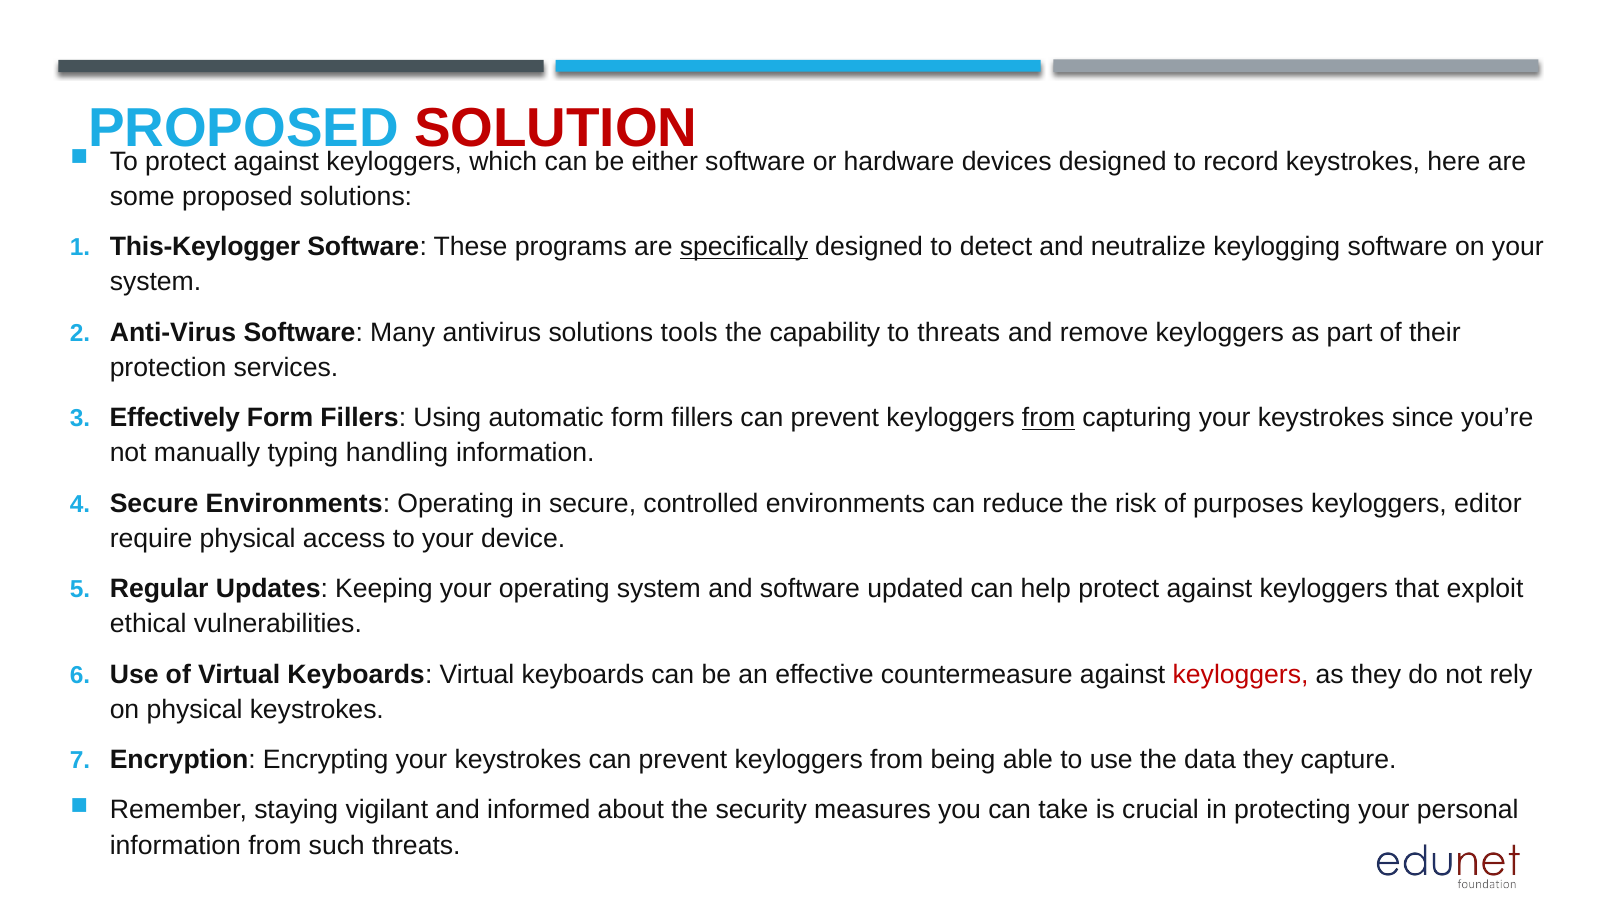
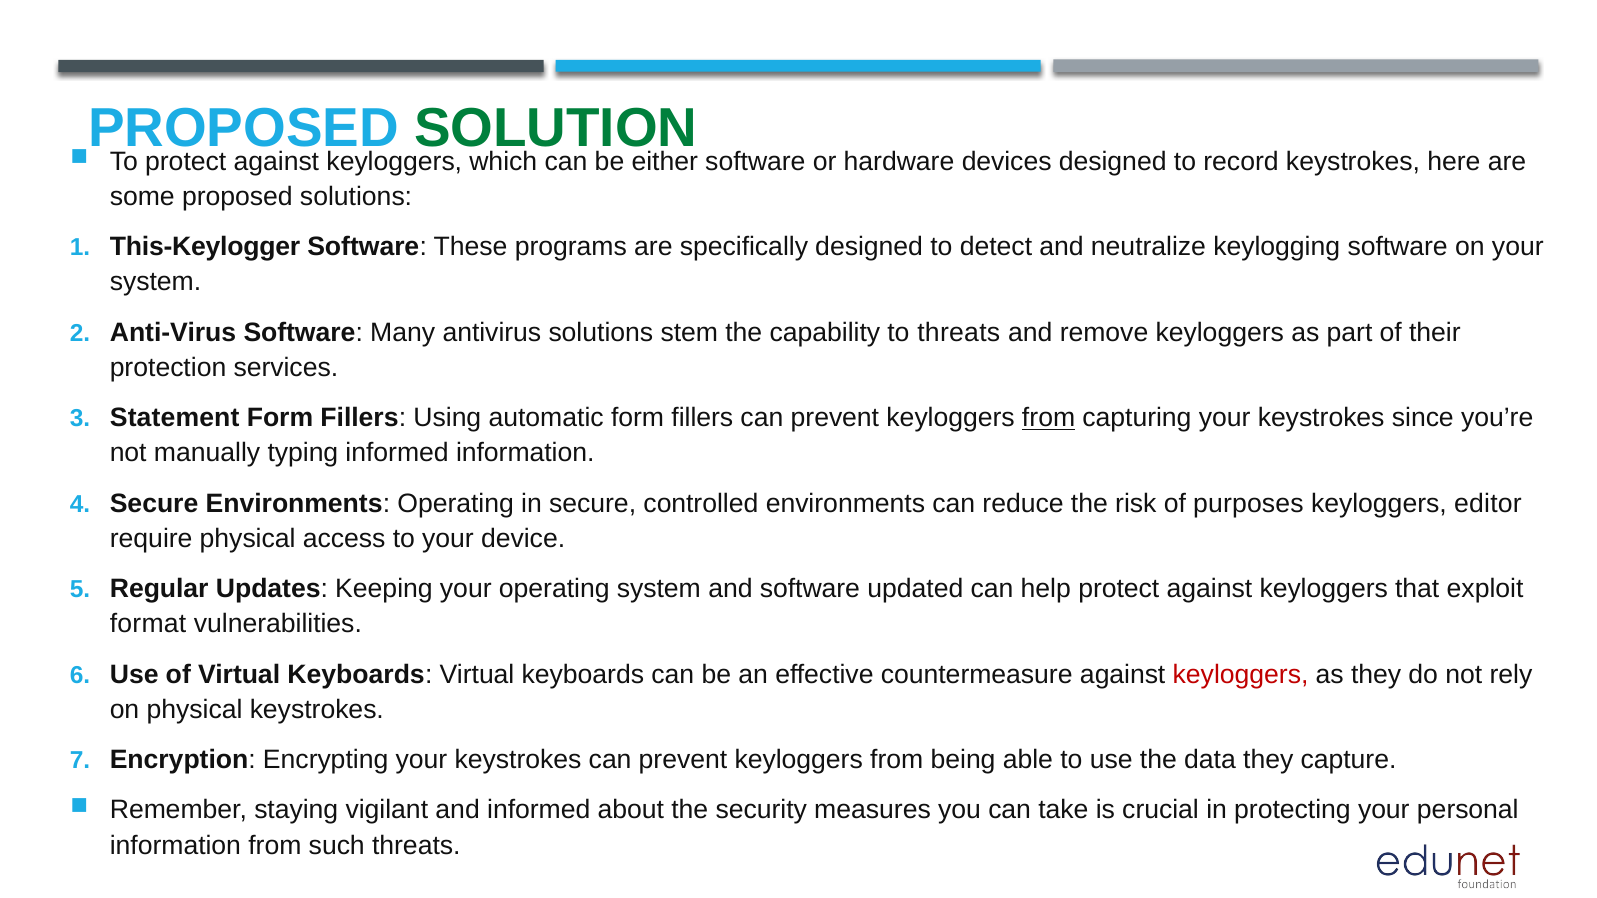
SOLUTION colour: red -> green (556, 129)
specifically underline: present -> none (744, 247)
tools: tools -> stem (689, 333)
Effectively: Effectively -> Statement (175, 418)
typing handling: handling -> informed (397, 453)
ethical: ethical -> format (148, 624)
